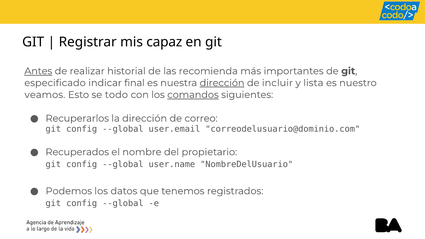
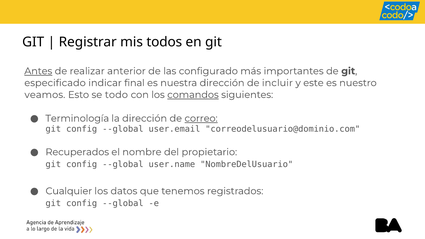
capaz: capaz -> todos (164, 42)
historial: historial -> anterior (126, 71)
recomienda: recomienda -> configurado (208, 71)
dirección underline: present -> none (222, 83)
lista: lista -> este (313, 83)
Recuperarlos: Recuperarlos -> Terminología (77, 118)
correo underline: none -> present (201, 118)
Podemos: Podemos -> Cualquier (69, 191)
